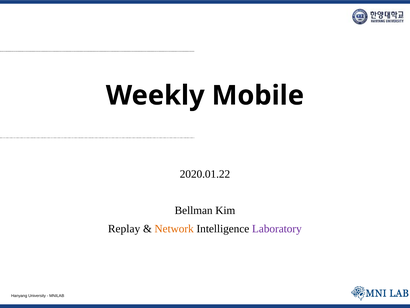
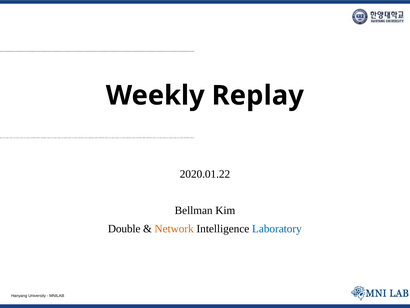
Mobile: Mobile -> Replay (258, 95)
Replay: Replay -> Double (124, 228)
Laboratory colour: purple -> blue (277, 228)
